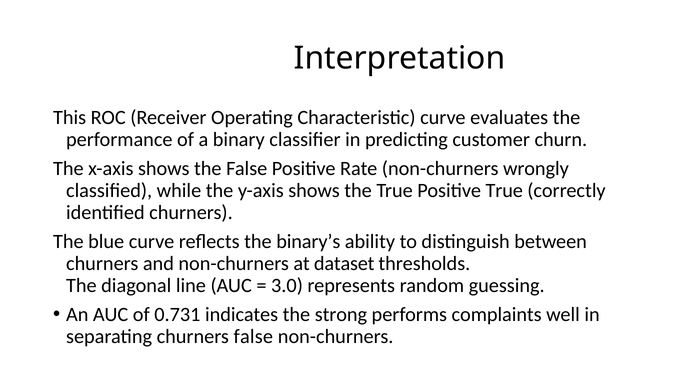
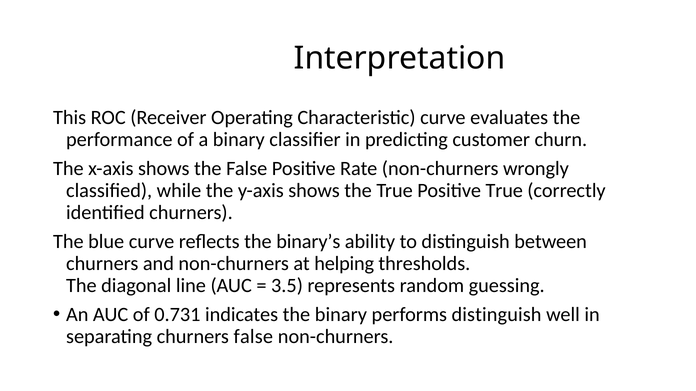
dataset: dataset -> helping (344, 264)
3.0: 3.0 -> 3.5 (287, 286)
the strong: strong -> binary (341, 315)
performs complaints: complaints -> distinguish (497, 315)
